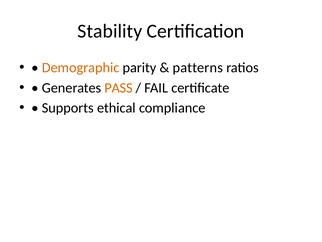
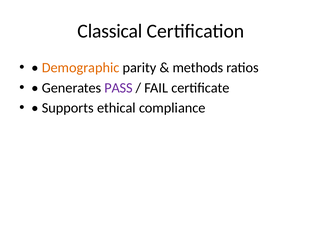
Stability: Stability -> Classical (110, 31)
patterns: patterns -> methods (198, 68)
PASS colour: orange -> purple (119, 88)
